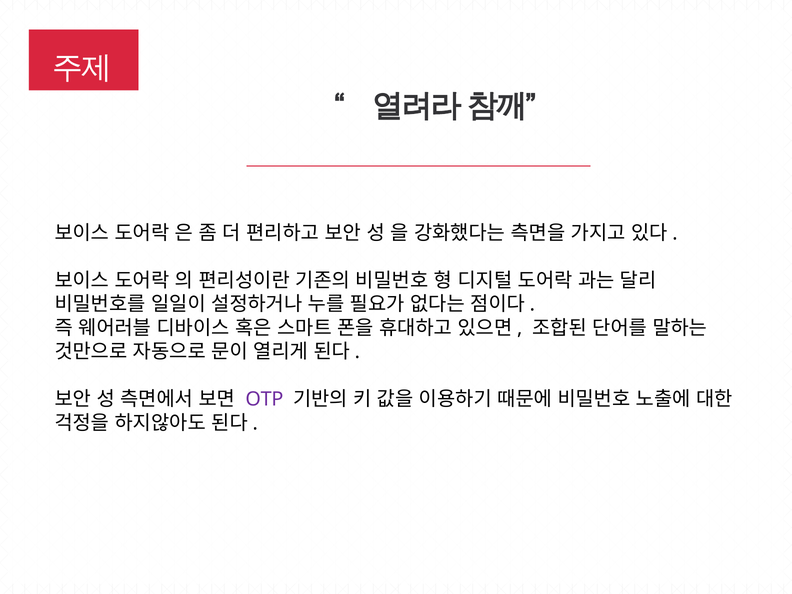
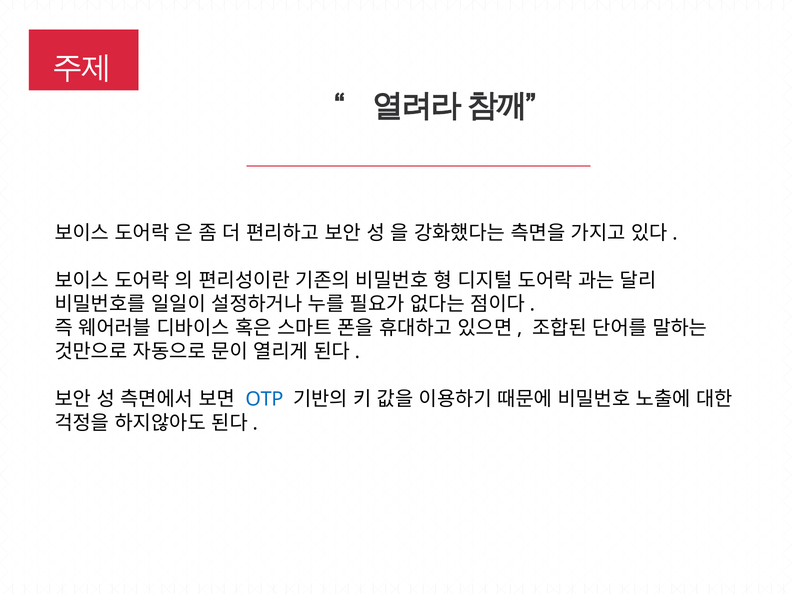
OTP colour: purple -> blue (264, 399)
